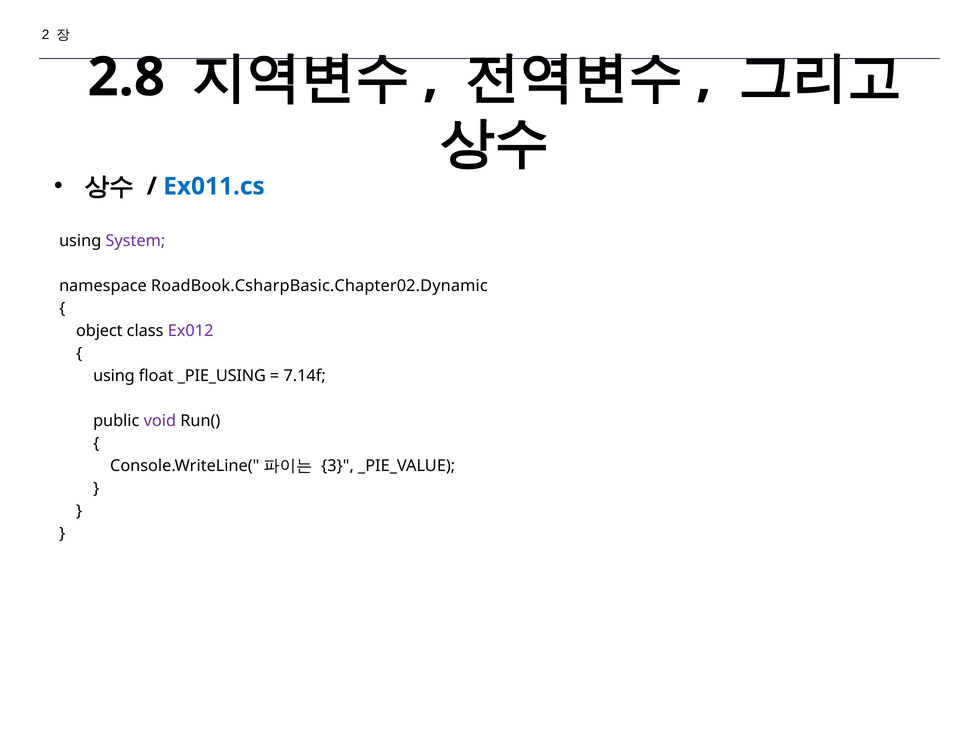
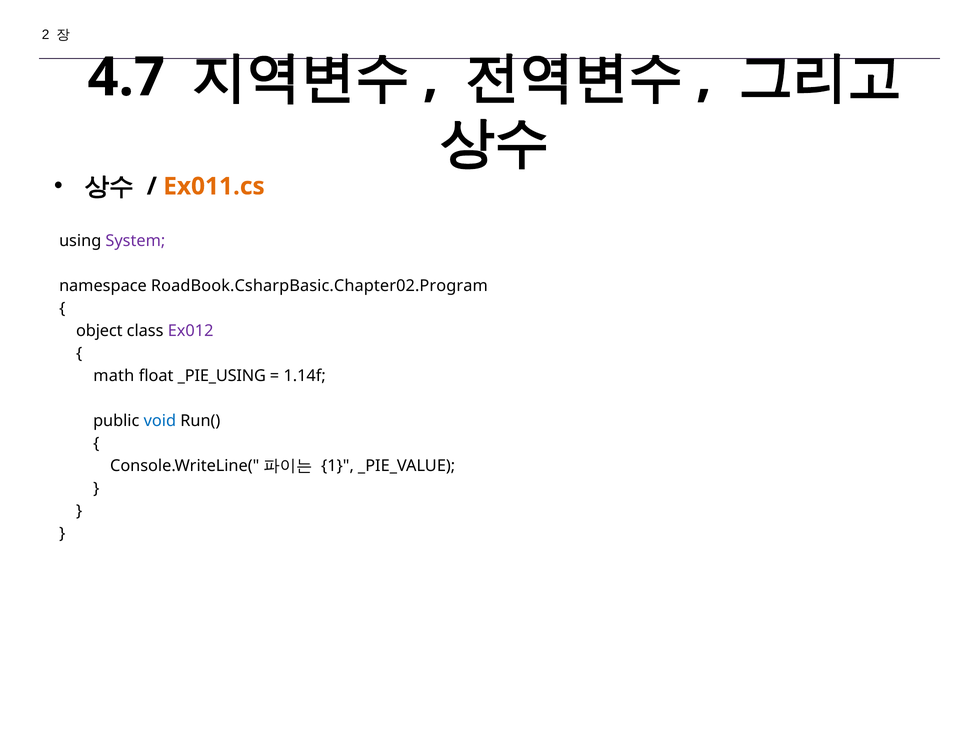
2.8: 2.8 -> 4.7 (126, 77)
Ex011.cs colour: blue -> orange (214, 186)
RoadBook.CsharpBasic.Chapter02.Dynamic: RoadBook.CsharpBasic.Chapter02.Dynamic -> RoadBook.CsharpBasic.Chapter02.Program (319, 286)
using: using -> math (114, 376)
7.14f: 7.14f -> 1.14f (305, 376)
void colour: purple -> blue (160, 421)
3: 3 -> 1 (338, 466)
